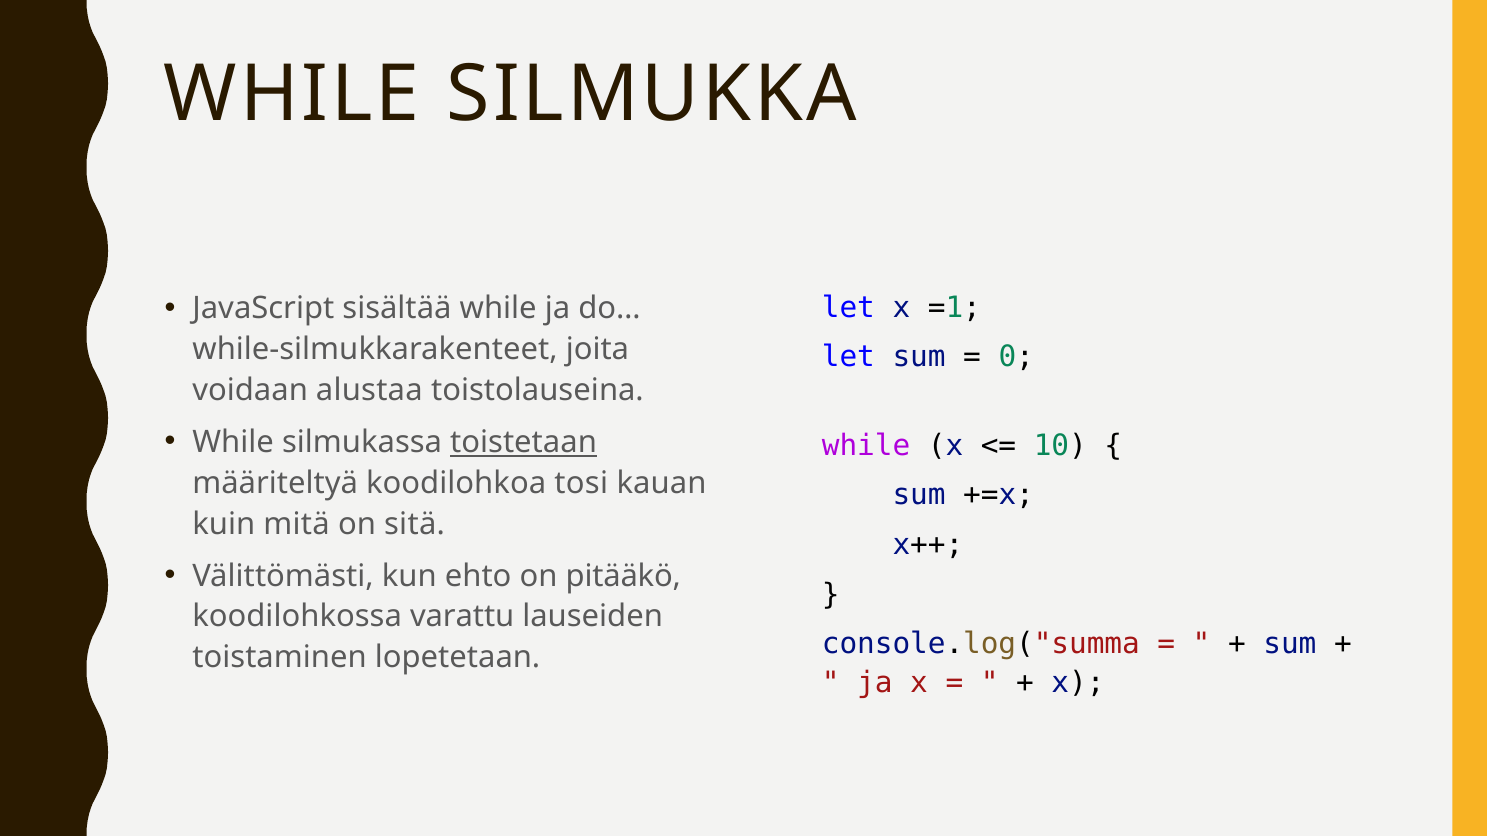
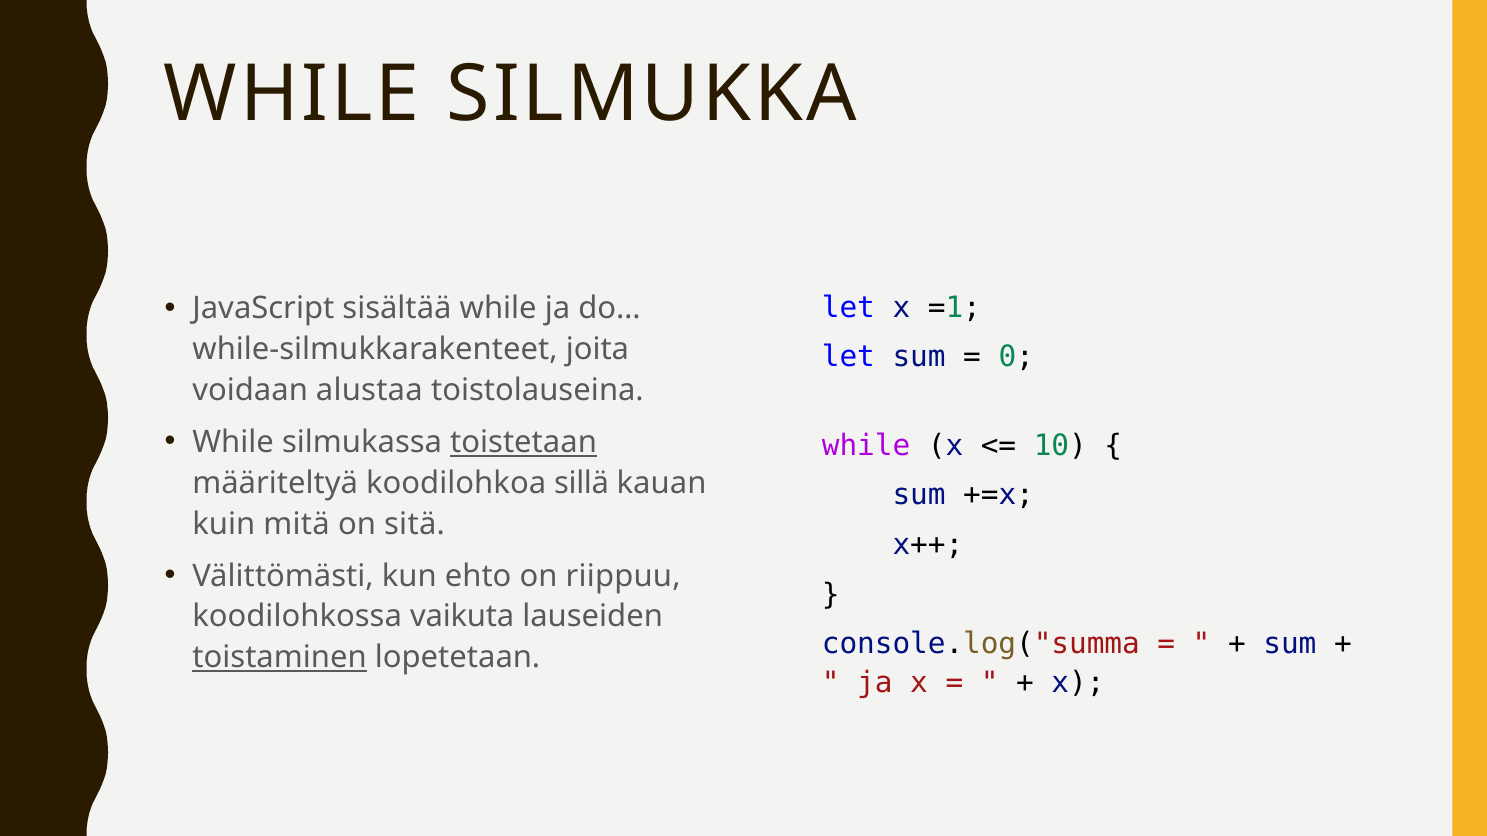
tosi: tosi -> sillä (582, 483)
pitääkö: pitääkö -> riippuu (623, 576)
varattu: varattu -> vaikuta (462, 617)
toistaminen underline: none -> present (280, 658)
